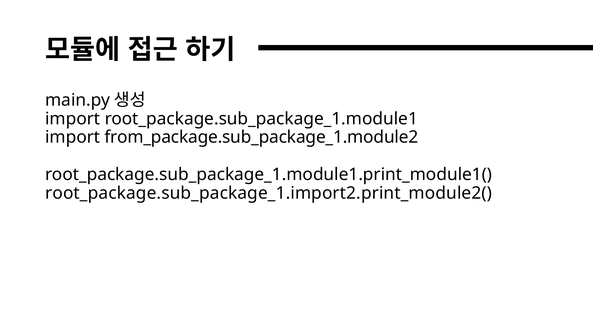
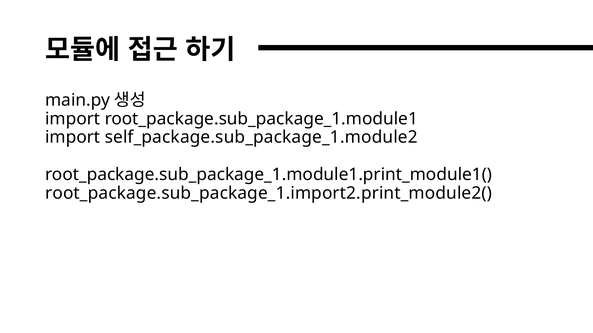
from_package.sub_package_1.module2: from_package.sub_package_1.module2 -> self_package.sub_package_1.module2 (261, 138)
